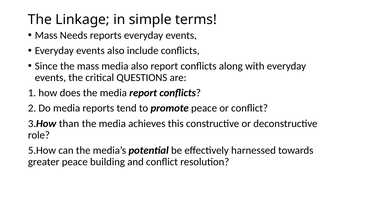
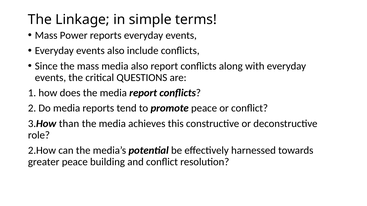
Needs: Needs -> Power (74, 35)
5.How: 5.How -> 2.How (42, 151)
